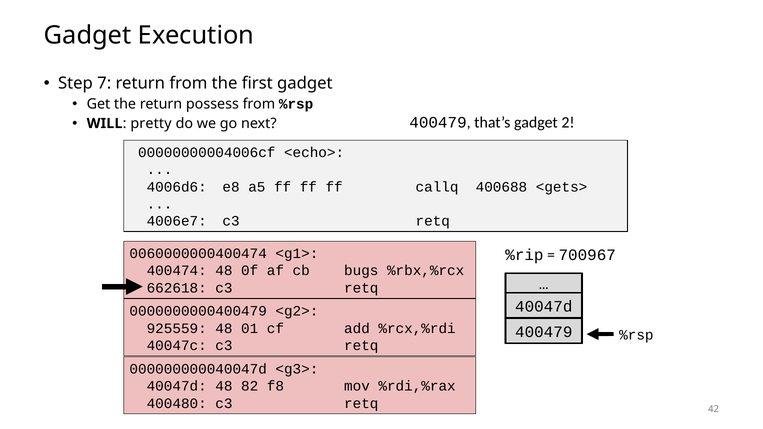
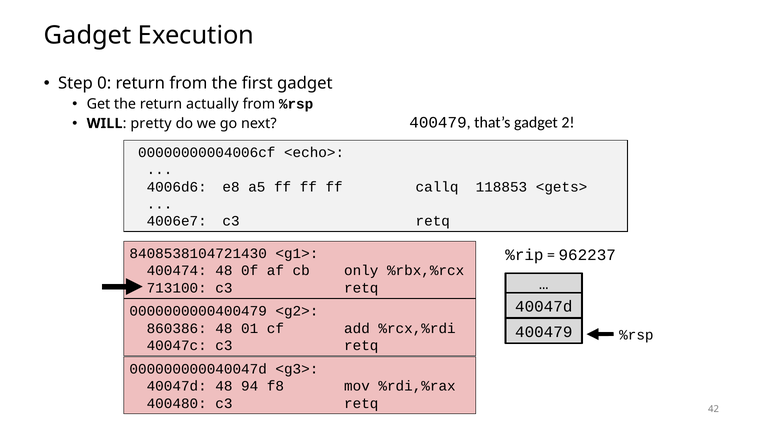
7: 7 -> 0 (104, 83)
possess: possess -> actually (212, 104)
400688: 400688 -> 118853 (501, 187)
0060000000400474: 0060000000400474 -> 8408538104721430 (198, 254)
700967: 700967 -> 962237 (587, 255)
bugs: bugs -> only (361, 271)
662618: 662618 -> 713100 (177, 288)
925559: 925559 -> 860386 (177, 329)
82: 82 -> 94 (250, 386)
